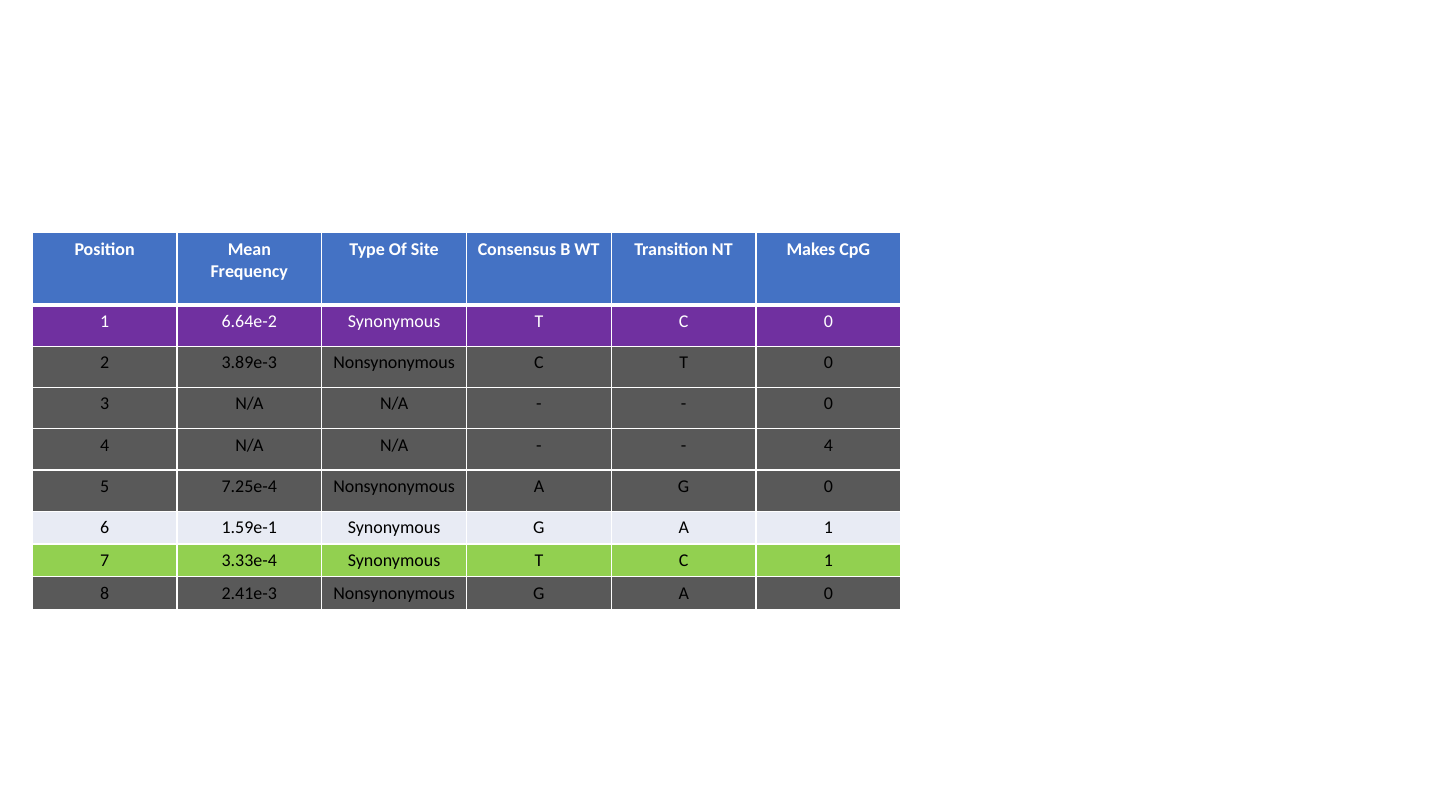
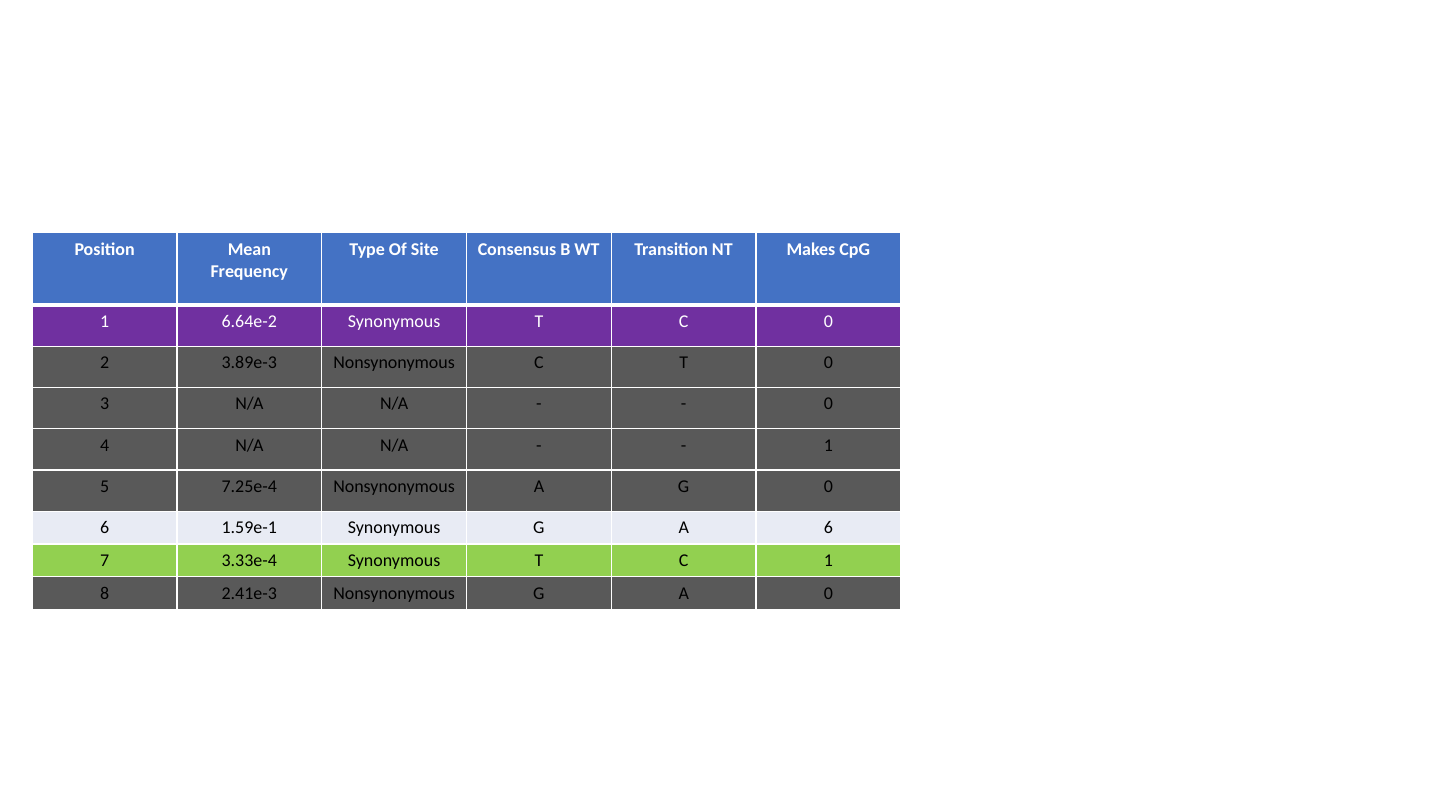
4: 4 -> 1 (828, 445)
A 1: 1 -> 6 (828, 528)
